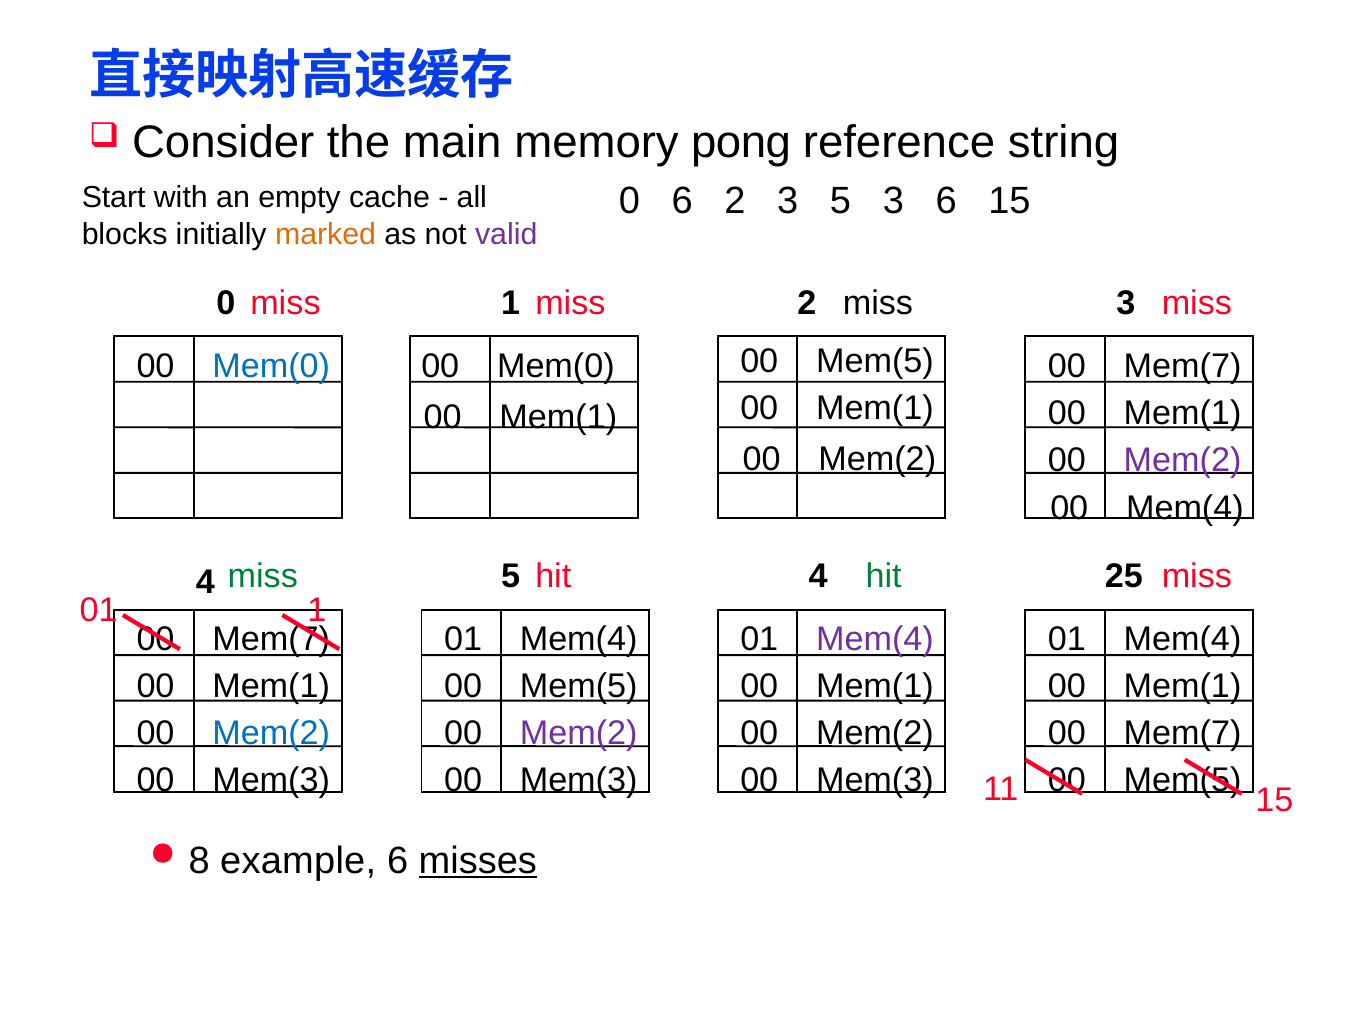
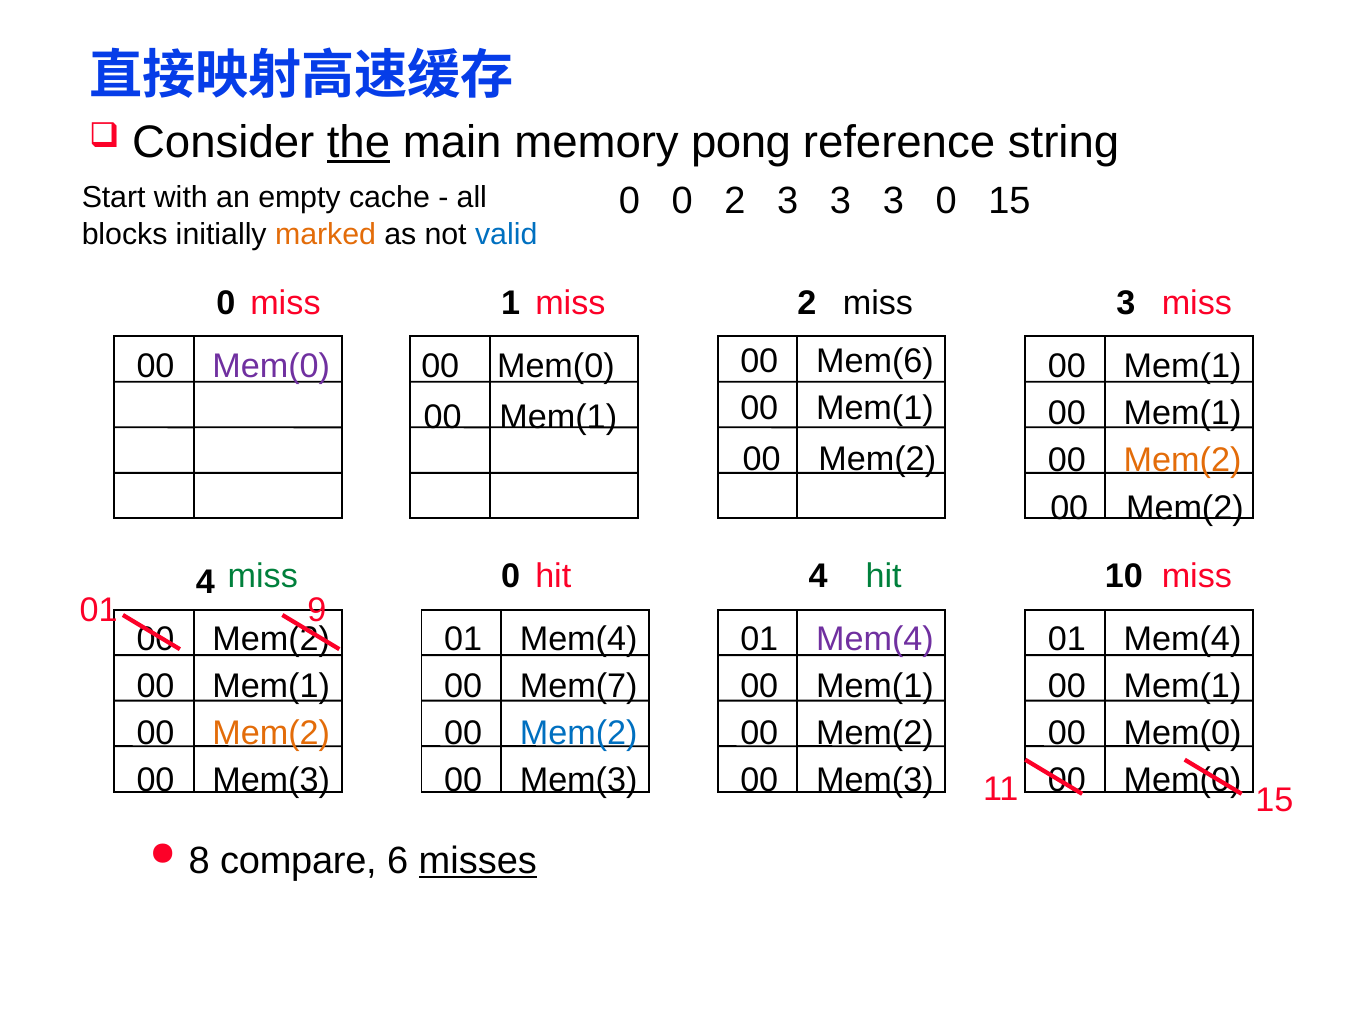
the underline: none -> present (359, 142)
0 6: 6 -> 0 (682, 201)
2 3 5: 5 -> 3 (841, 201)
3 6: 6 -> 0 (946, 201)
valid colour: purple -> blue (506, 234)
Mem(0 colour: blue -> purple (271, 366)
Mem(5: Mem(5 -> Mem(6 (875, 361)
Mem(0 00 Mem(7: Mem(7 -> Mem(1 (1183, 366)
Mem(2 colour: purple -> orange (1183, 460)
Mem(4: Mem(4 -> Mem(2 (1185, 509)
4 5: 5 -> 0 (511, 576)
25: 25 -> 10 (1124, 576)
01 1: 1 -> 9 (317, 611)
Mem(7: Mem(7 -> Mem(2 (271, 639)
Mem(5: Mem(5 -> Mem(7 (579, 687)
Mem(2 colour: blue -> orange (271, 734)
Mem(2 colour: purple -> blue (579, 734)
Mem(7: Mem(7 -> Mem(0 (1183, 734)
Mem(5: Mem(5 -> Mem(0 (1183, 781)
example: example -> compare (298, 861)
